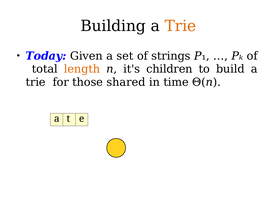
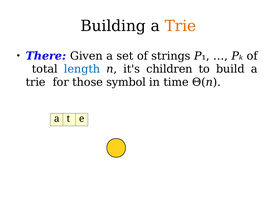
Today: Today -> There (46, 56)
length colour: orange -> blue (82, 69)
shared: shared -> symbol (126, 82)
